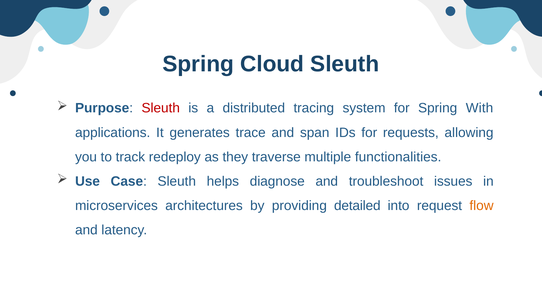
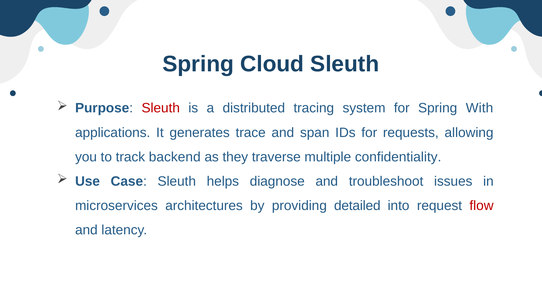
redeploy: redeploy -> backend (175, 157)
functionalities: functionalities -> confidentiality (398, 157)
flow colour: orange -> red (482, 206)
